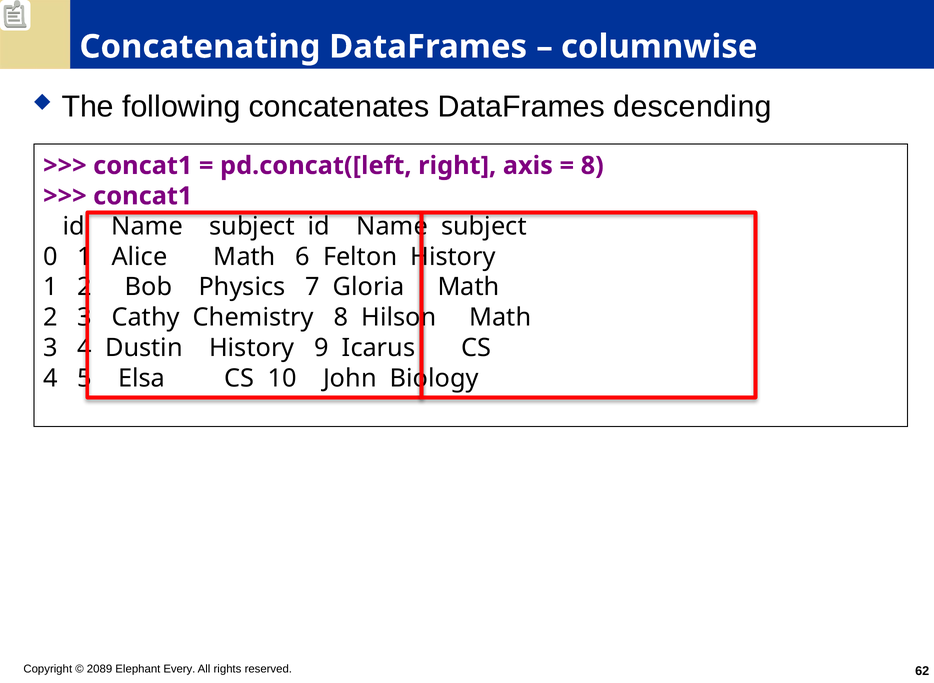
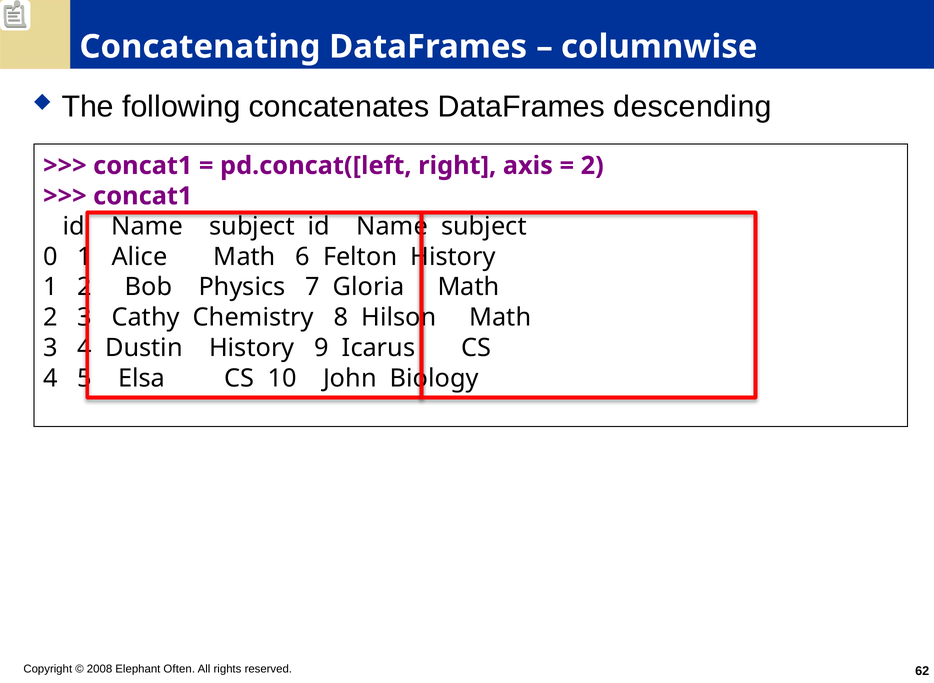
8: 8 -> 2 (592, 166)
2089: 2089 -> 2008 (100, 669)
Every: Every -> Often (179, 669)
